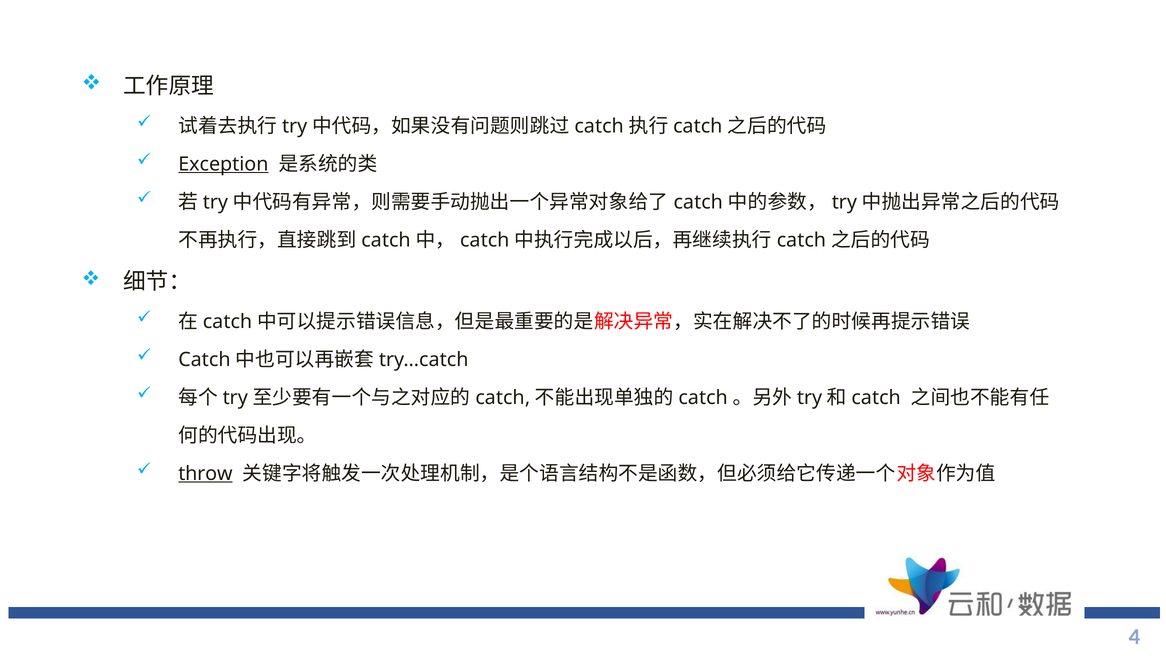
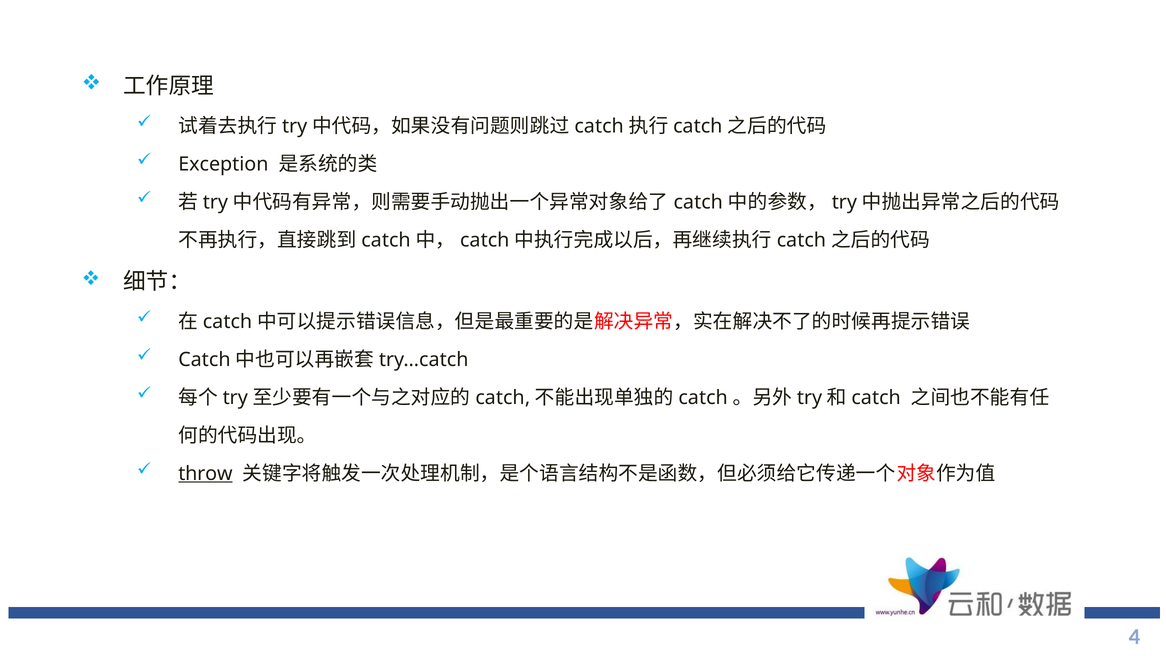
Exception underline: present -> none (223, 164)
